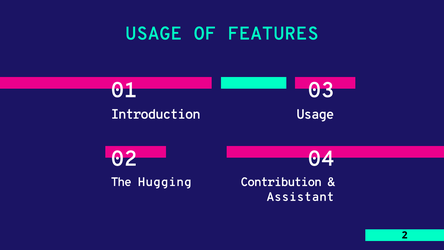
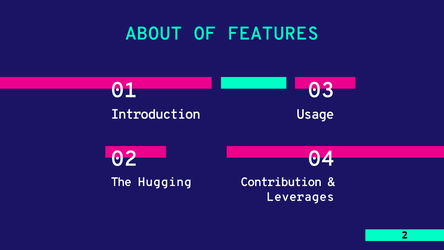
USAGE: USAGE -> ABOUT (154, 33)
Assistant: Assistant -> Leverages (300, 197)
